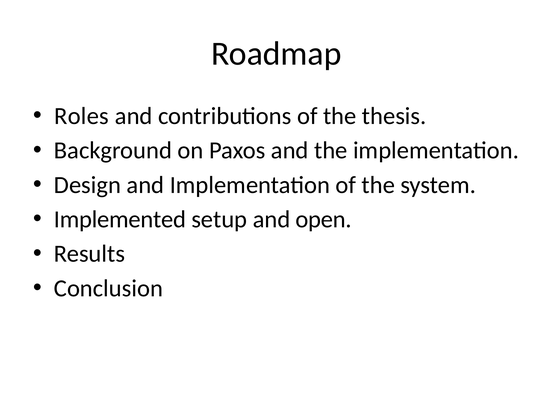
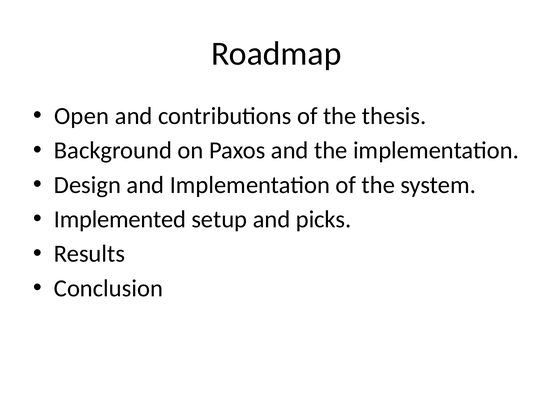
Roles: Roles -> Open (82, 116)
open: open -> picks (324, 219)
